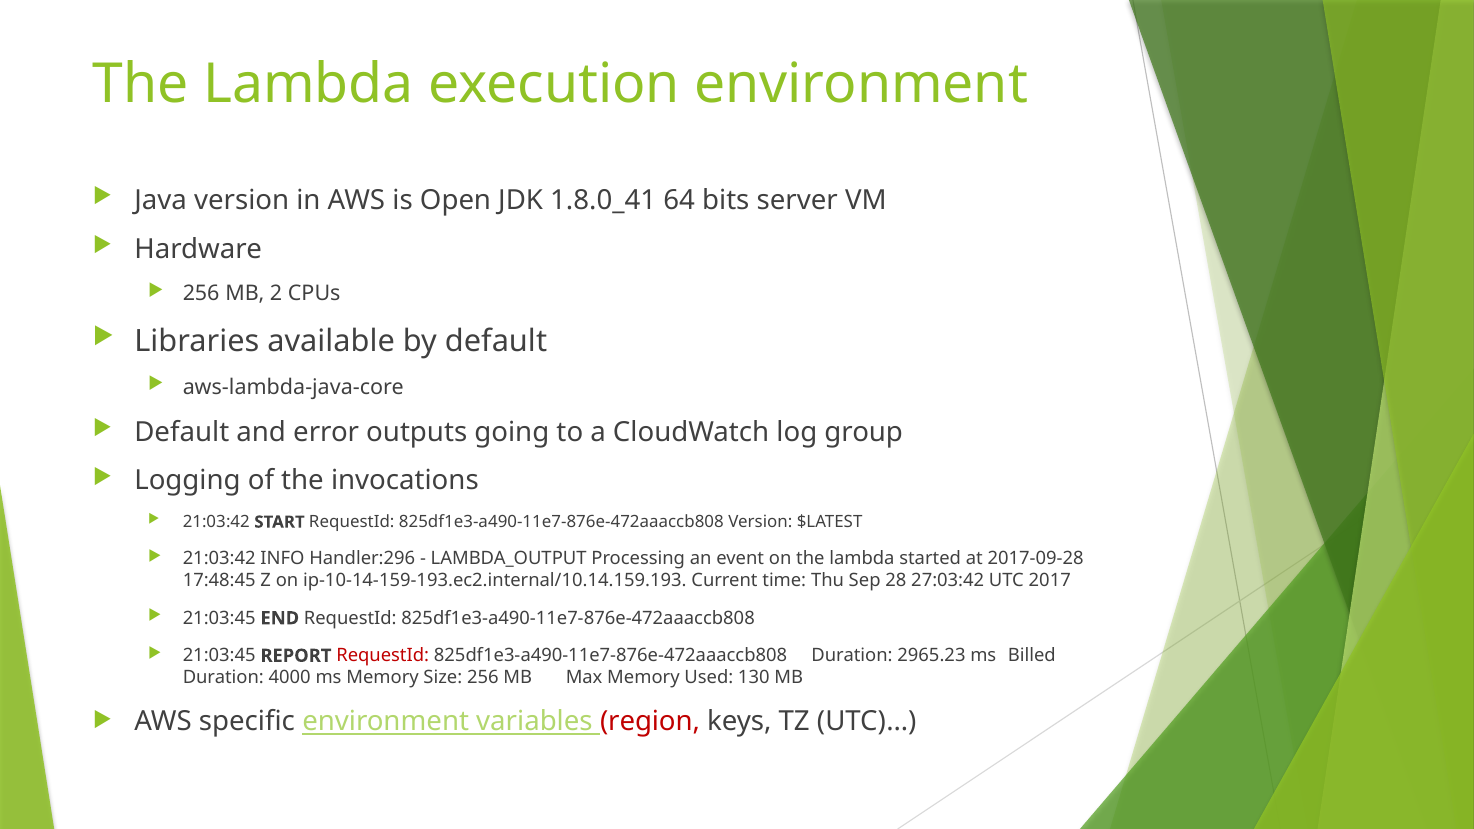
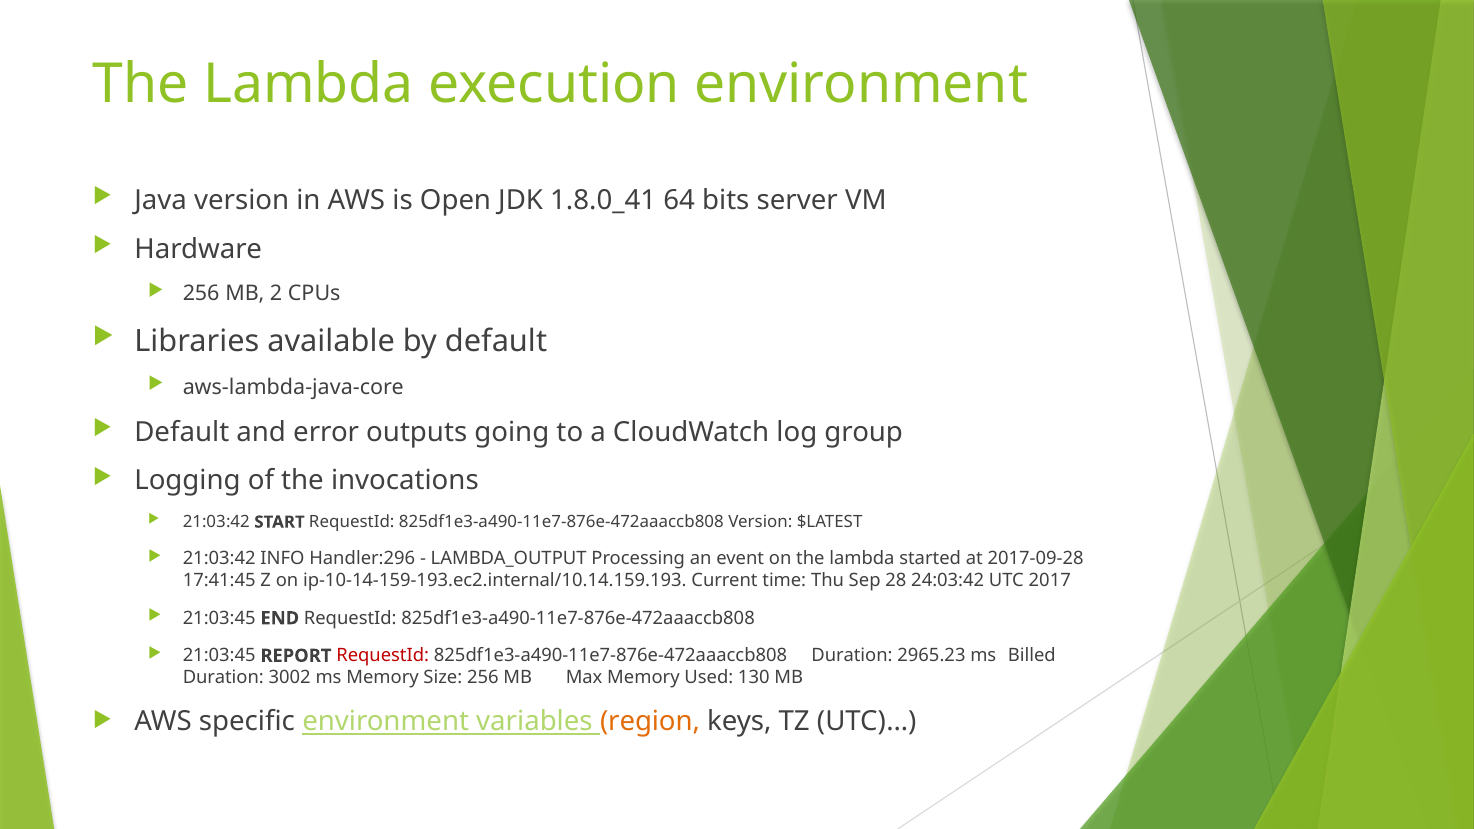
17:48:45: 17:48:45 -> 17:41:45 (219, 581)
27:03:42: 27:03:42 -> 24:03:42 (948, 581)
4000: 4000 -> 3002 (290, 678)
region colour: red -> orange (650, 722)
